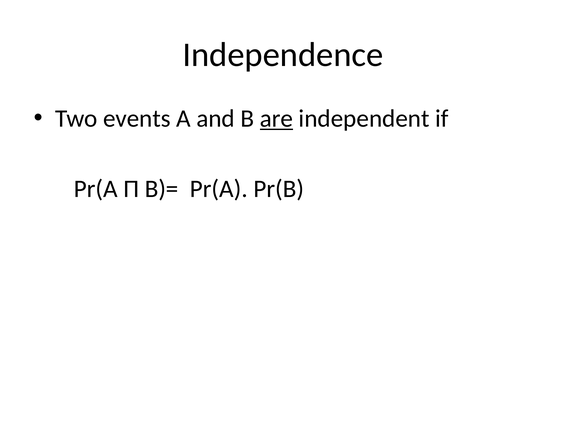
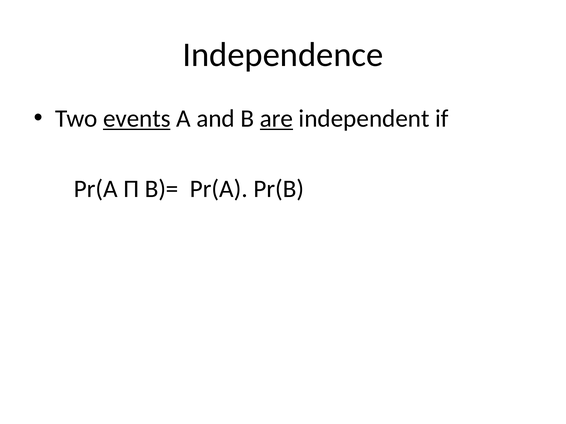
events underline: none -> present (137, 119)
